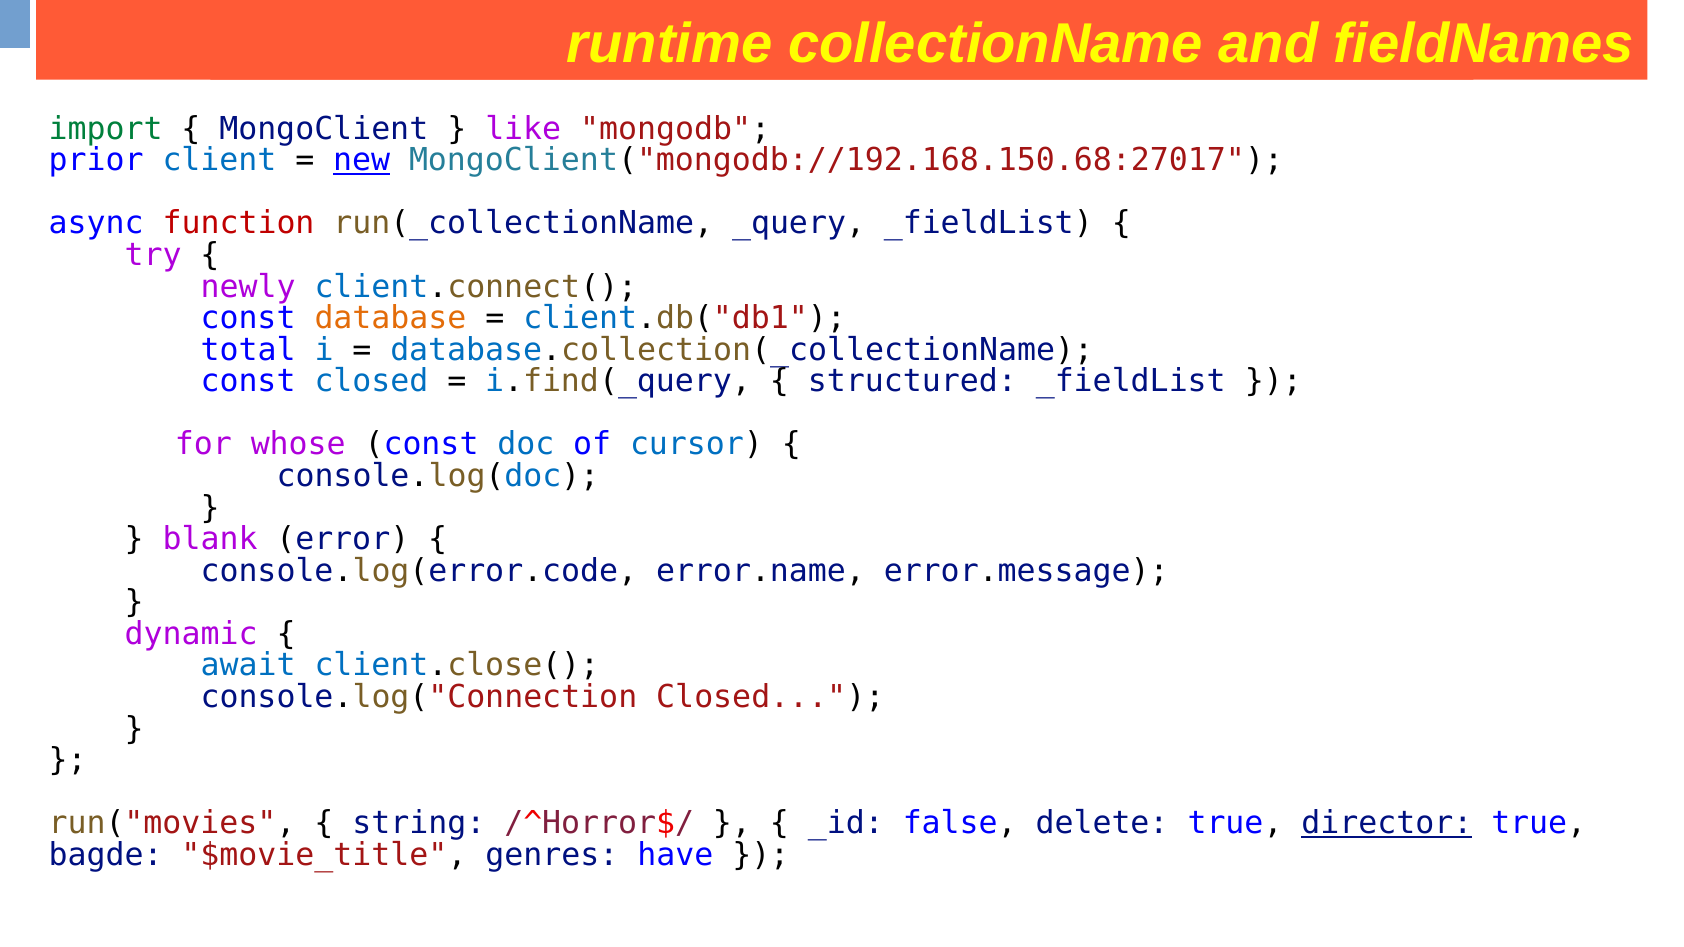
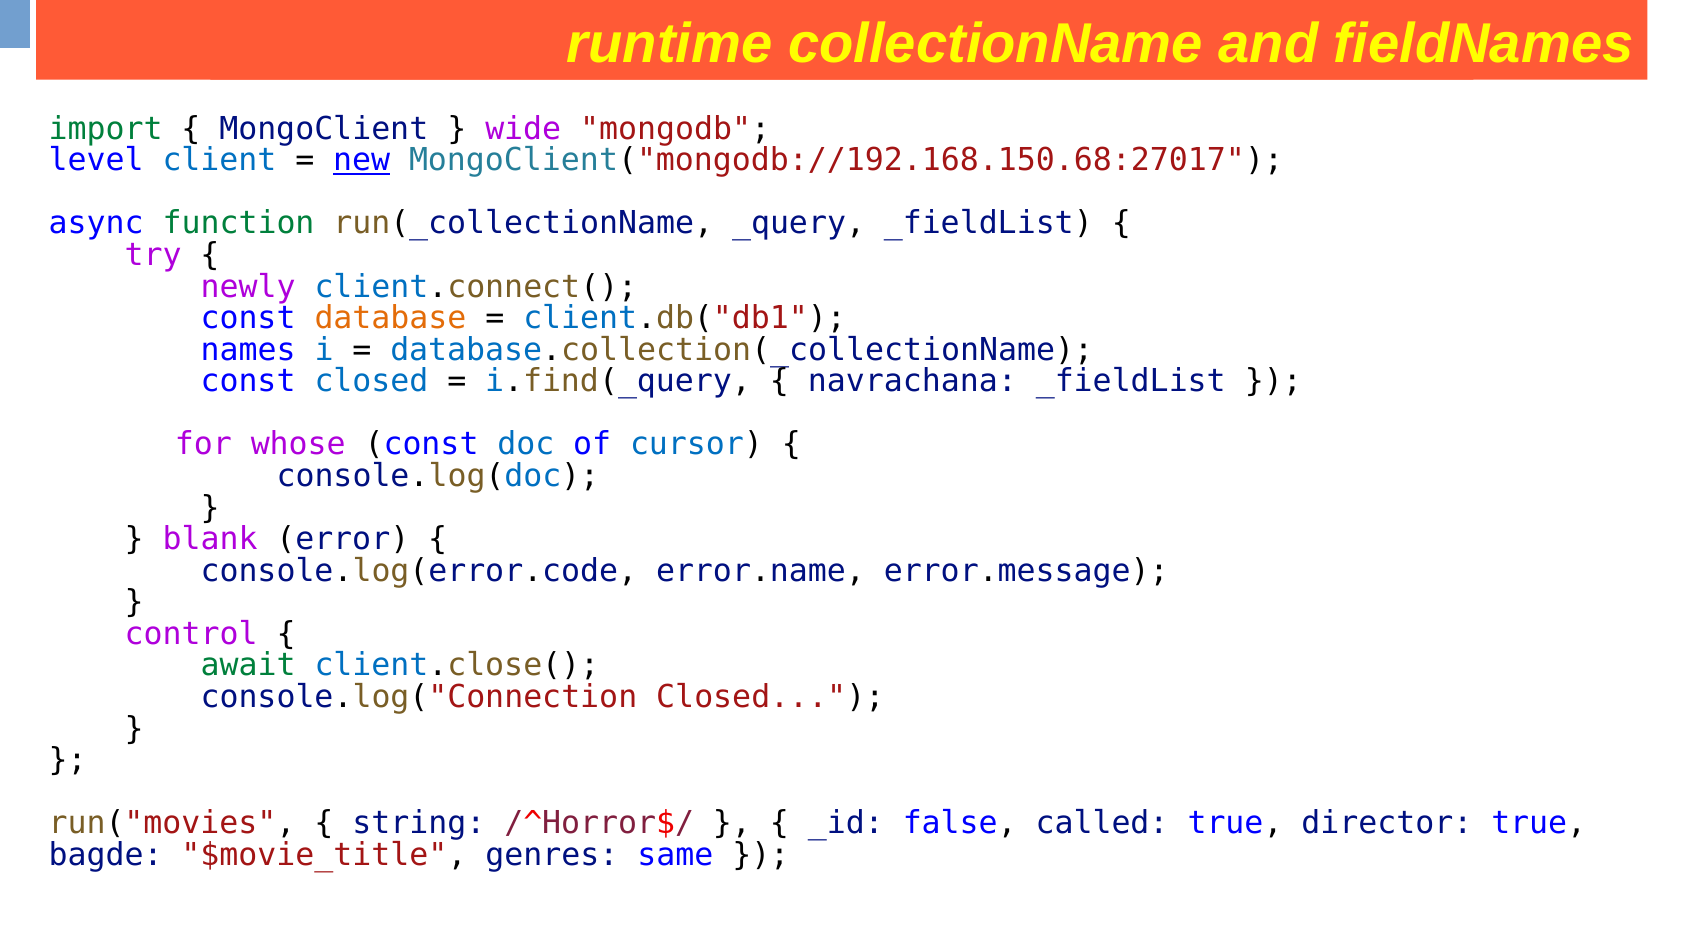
like: like -> wide (523, 129)
prior: prior -> level (96, 160)
function colour: red -> green (239, 224)
total: total -> names (248, 350)
structured: structured -> navrachana (912, 382)
dynamic: dynamic -> control (191, 634)
await colour: blue -> green (248, 666)
delete: delete -> called (1102, 824)
director underline: present -> none (1387, 824)
have: have -> same (675, 855)
